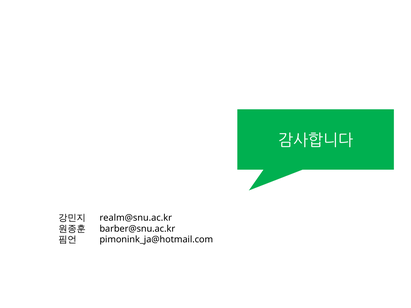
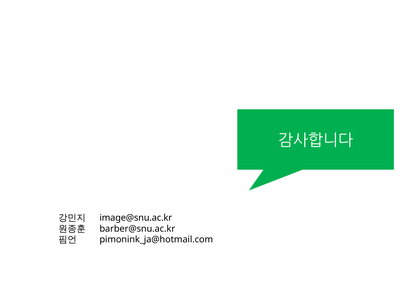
realm@snu.ac.kr: realm@snu.ac.kr -> image@snu.ac.kr (136, 218)
